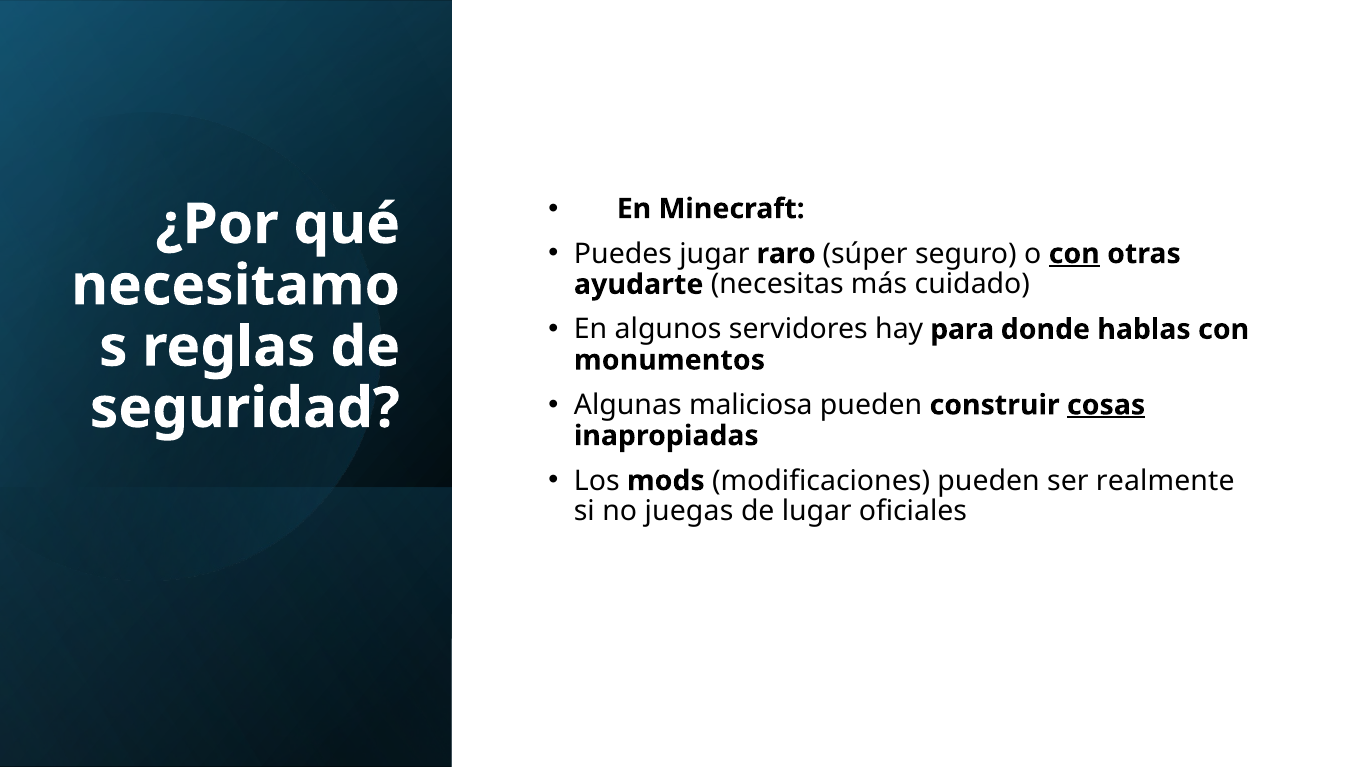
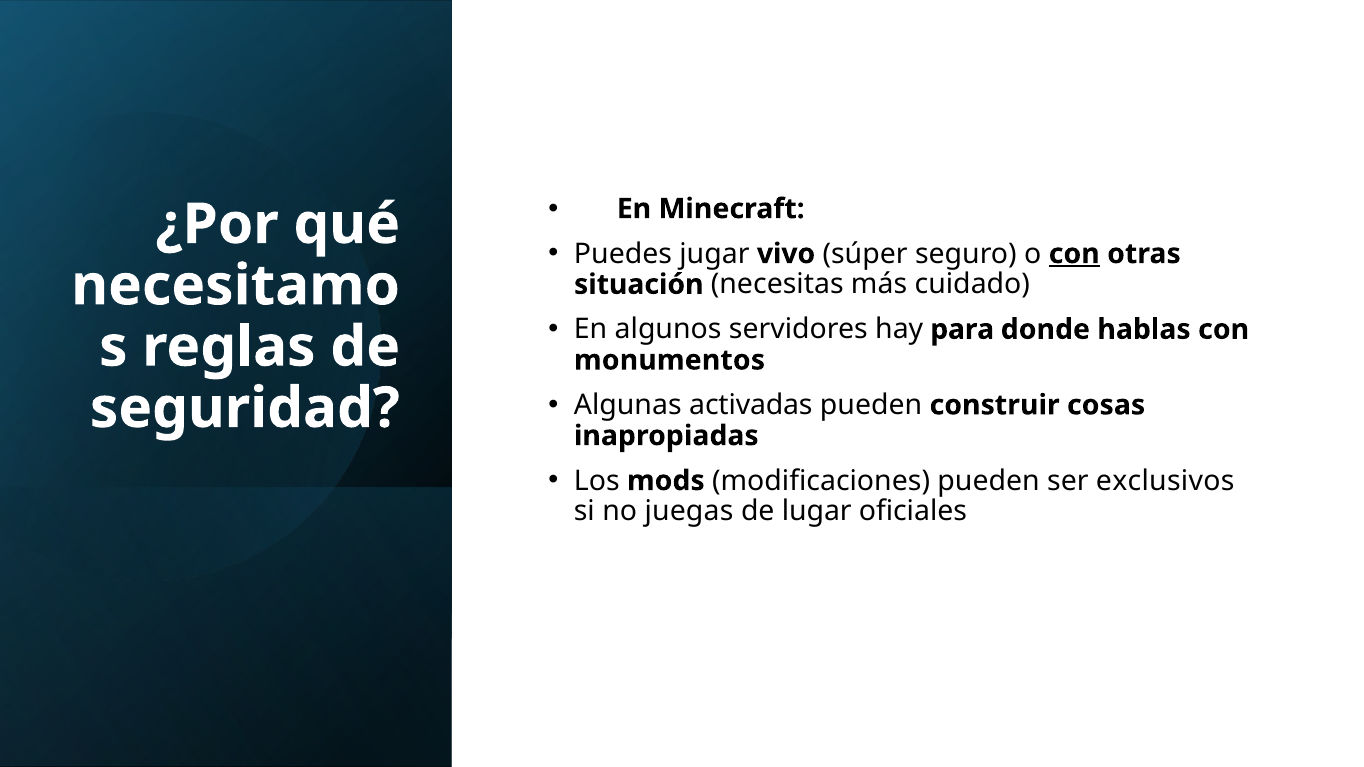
raro: raro -> vivo (786, 254)
ayudarte: ayudarte -> situación (639, 285)
maliciosa: maliciosa -> activadas (751, 405)
cosas underline: present -> none (1106, 405)
realmente: realmente -> exclusivos (1165, 481)
